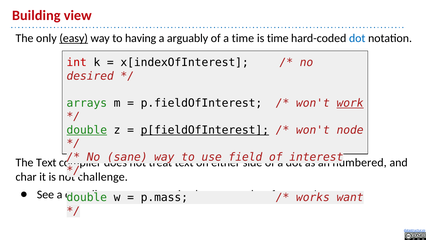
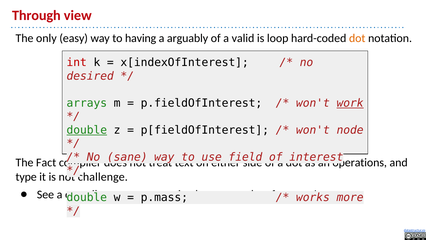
Building: Building -> Through (36, 16)
easy underline: present -> none (74, 38)
a time: time -> valid (243, 38)
is time: time -> loop (278, 38)
dot colour: blue -> orange (357, 38)
p[fieldOfInterest underline: present -> none (205, 130)
The Text: Text -> Fact (46, 162)
numbered: numbered -> operations (360, 162)
char: char -> type (26, 177)
want: want -> more (350, 197)
